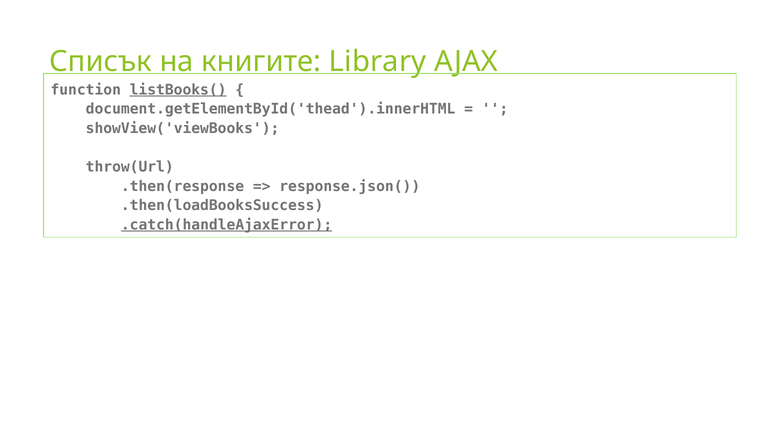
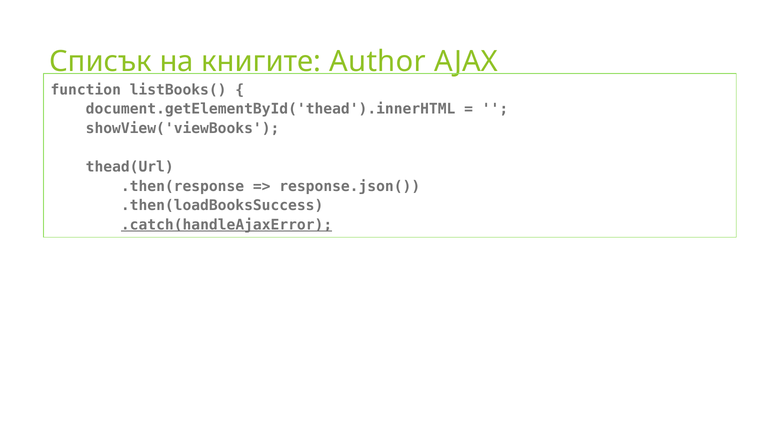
Library: Library -> Author (377, 62)
listBooks( underline: present -> none (178, 90)
throw(Url: throw(Url -> thead(Url (130, 167)
